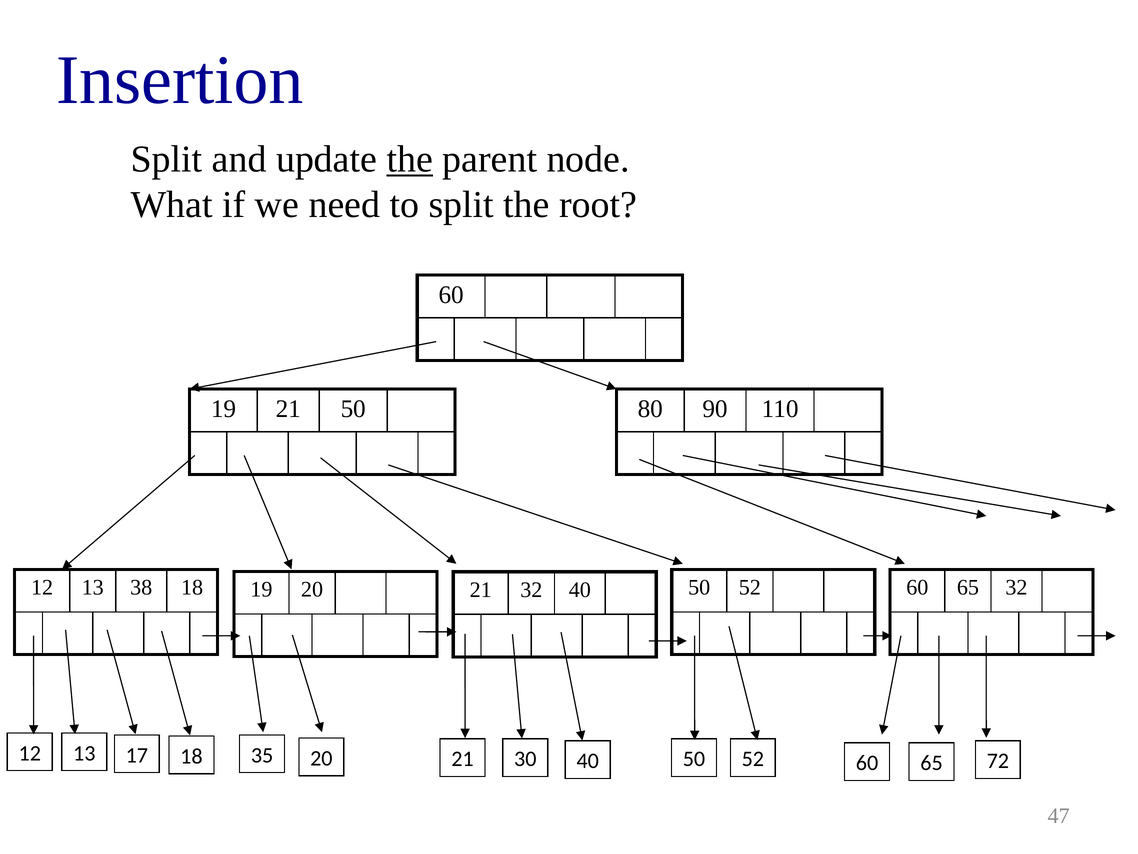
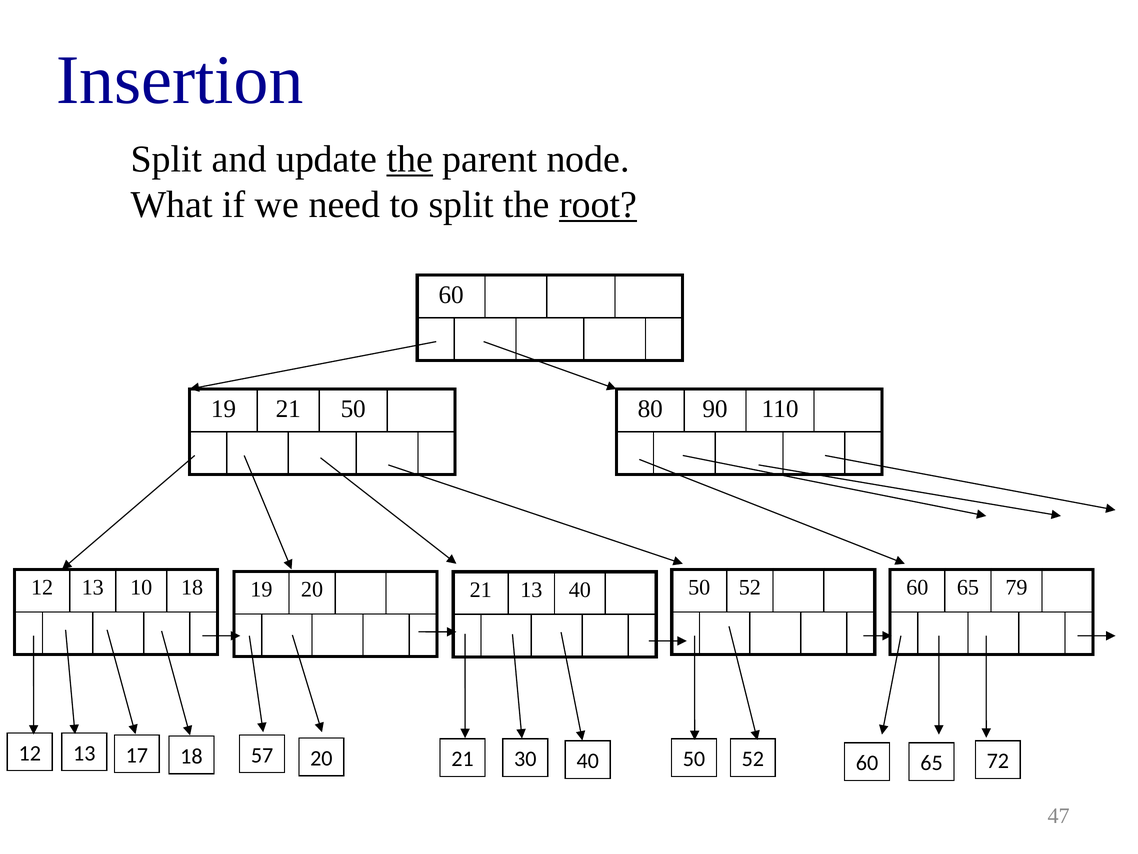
root underline: none -> present (598, 205)
38: 38 -> 10 (141, 587)
65 32: 32 -> 79 (1016, 587)
21 32: 32 -> 13 (531, 589)
35: 35 -> 57 (262, 755)
